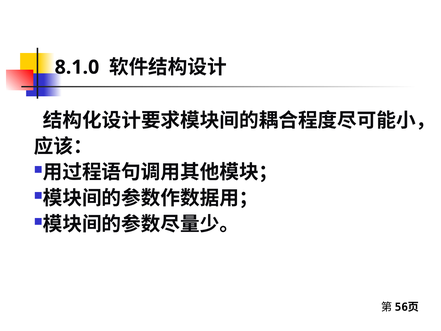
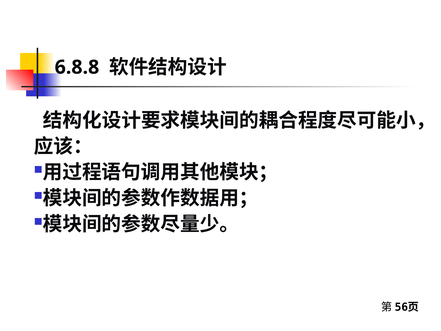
8.1.0: 8.1.0 -> 6.8.8 (77, 67)
